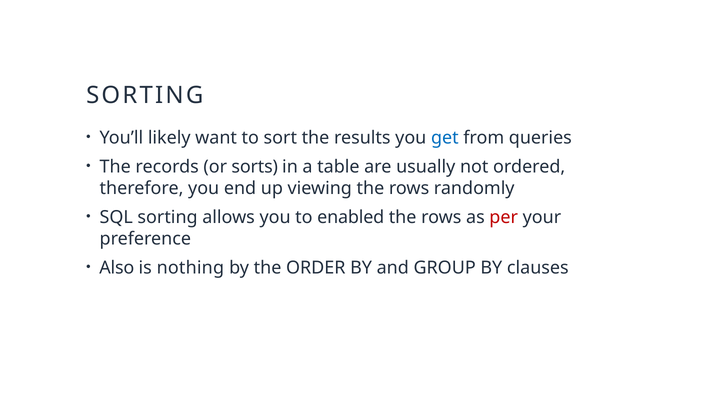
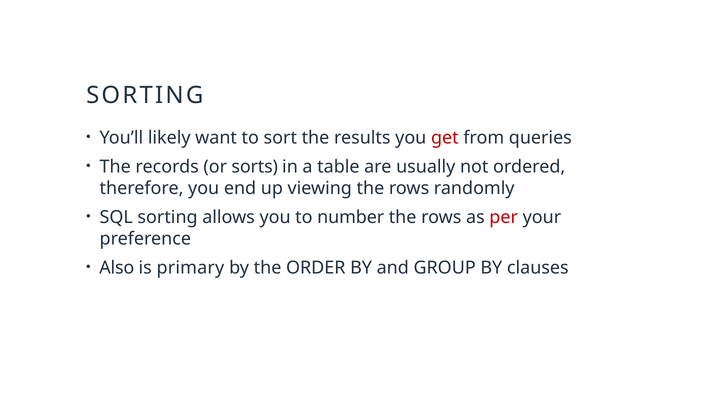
get colour: blue -> red (445, 138)
enabled: enabled -> number (351, 217)
nothing: nothing -> primary (190, 268)
